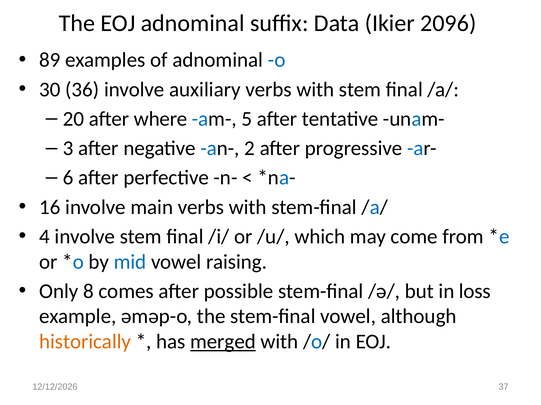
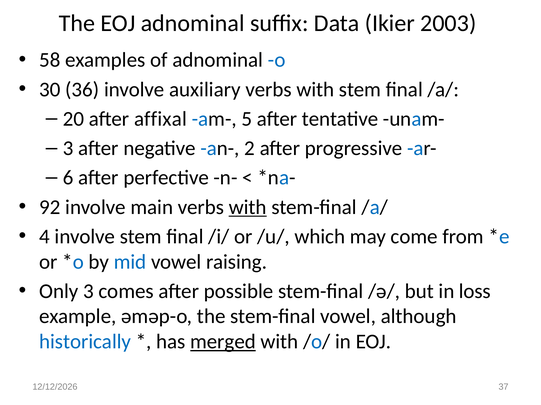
2096: 2096 -> 2003 (448, 23)
89: 89 -> 58 (50, 60)
where: where -> affixal (160, 119)
16: 16 -> 92 (50, 207)
with underline: none -> present (248, 207)
Only 8: 8 -> 3 (89, 292)
historically colour: orange -> blue (85, 342)
